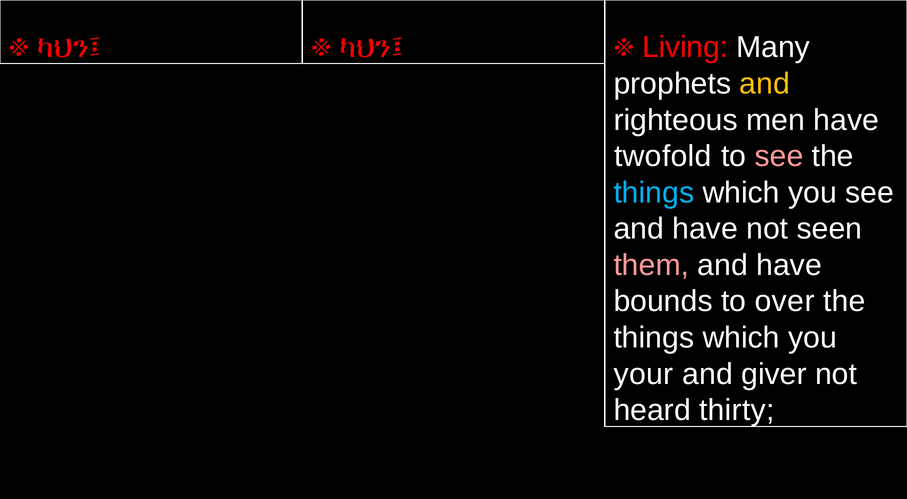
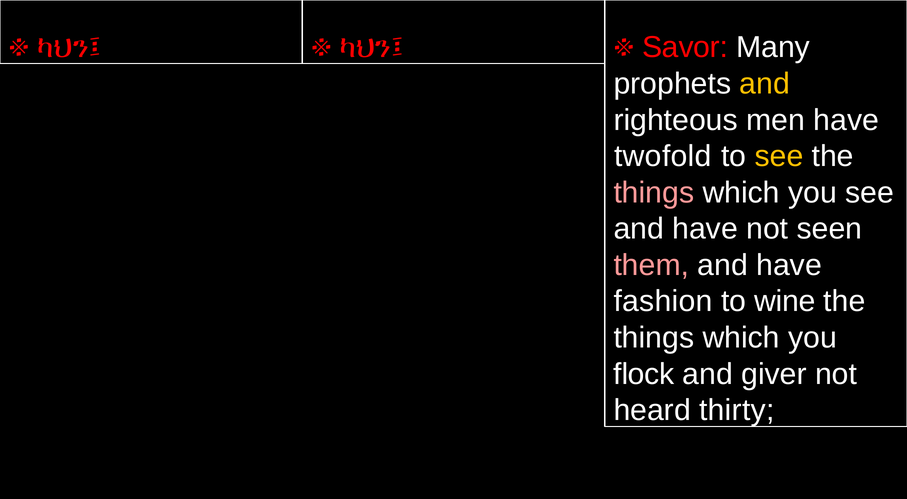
Living: Living -> Savor (685, 47)
see colour: pink -> yellow (779, 156)
things colour: light blue -> pink (654, 193)
bounds: bounds -> fashion (663, 301)
over: over -> wine (785, 301)
your: your -> flock (644, 374)
